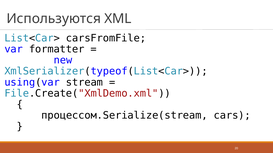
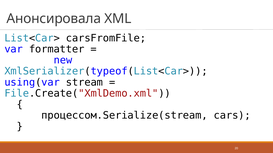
Используются: Используются -> Анонсировала (54, 19)
